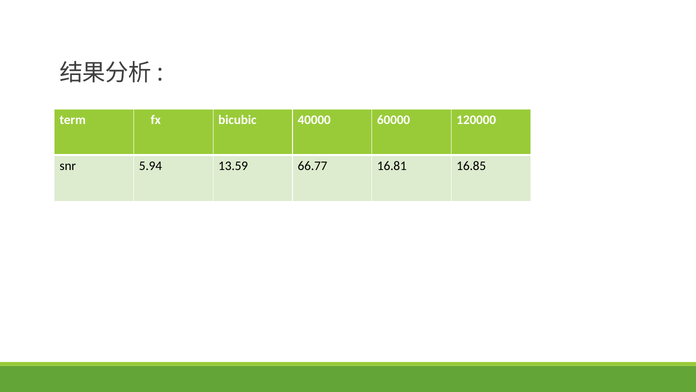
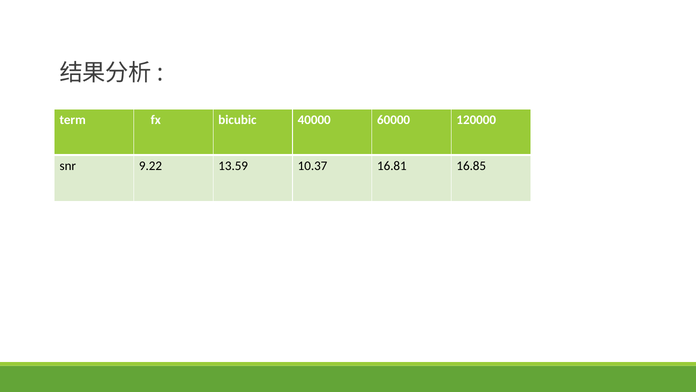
5.94: 5.94 -> 9.22 (150, 166)
66.77: 66.77 -> 10.37 (313, 166)
